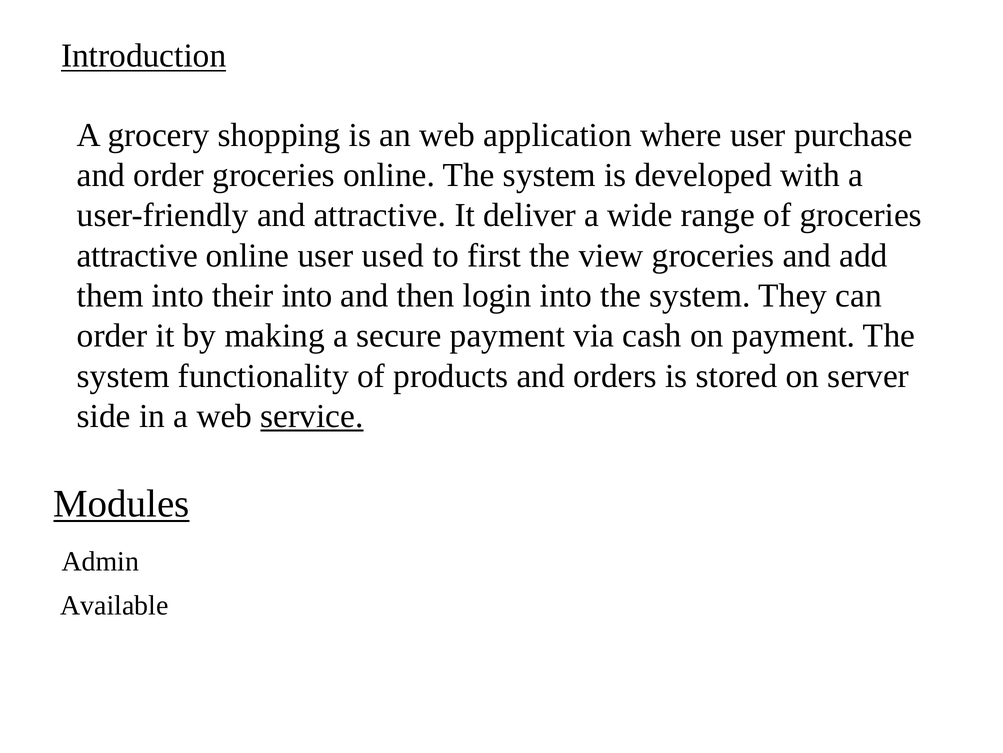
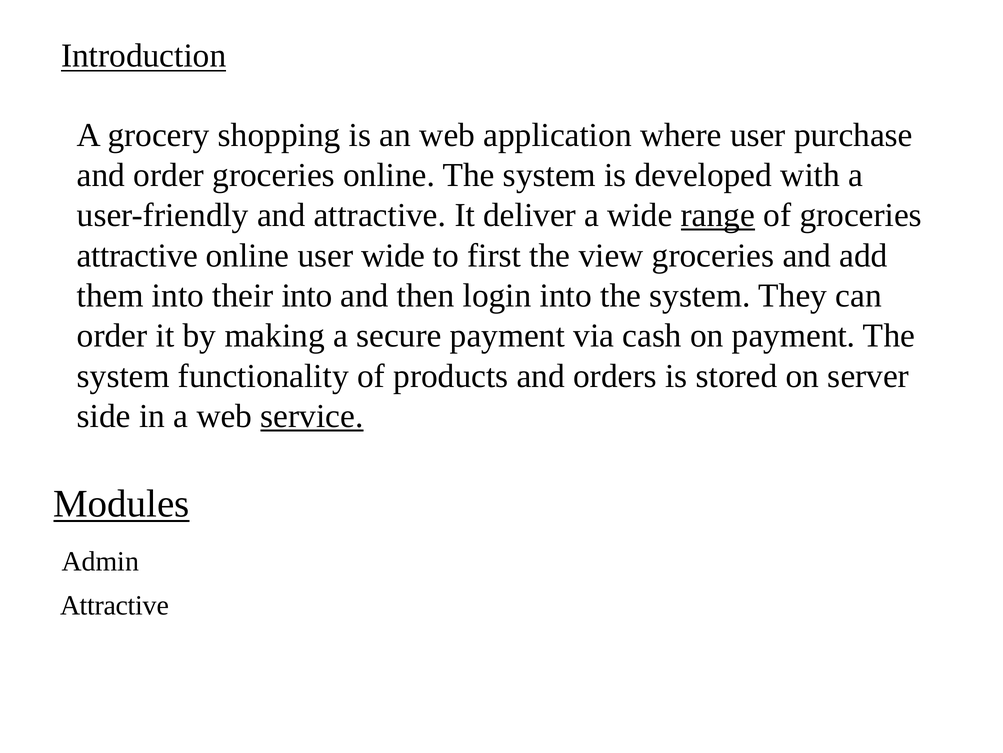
range underline: none -> present (718, 215)
user used: used -> wide (393, 255)
Available: Available -> Attractive (114, 605)
